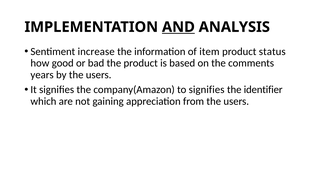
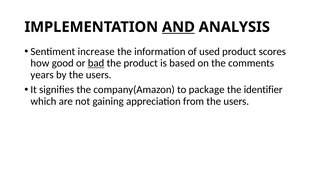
item: item -> used (209, 51)
status: status -> scores (272, 51)
bad underline: none -> present (96, 63)
to signifies: signifies -> package (207, 89)
